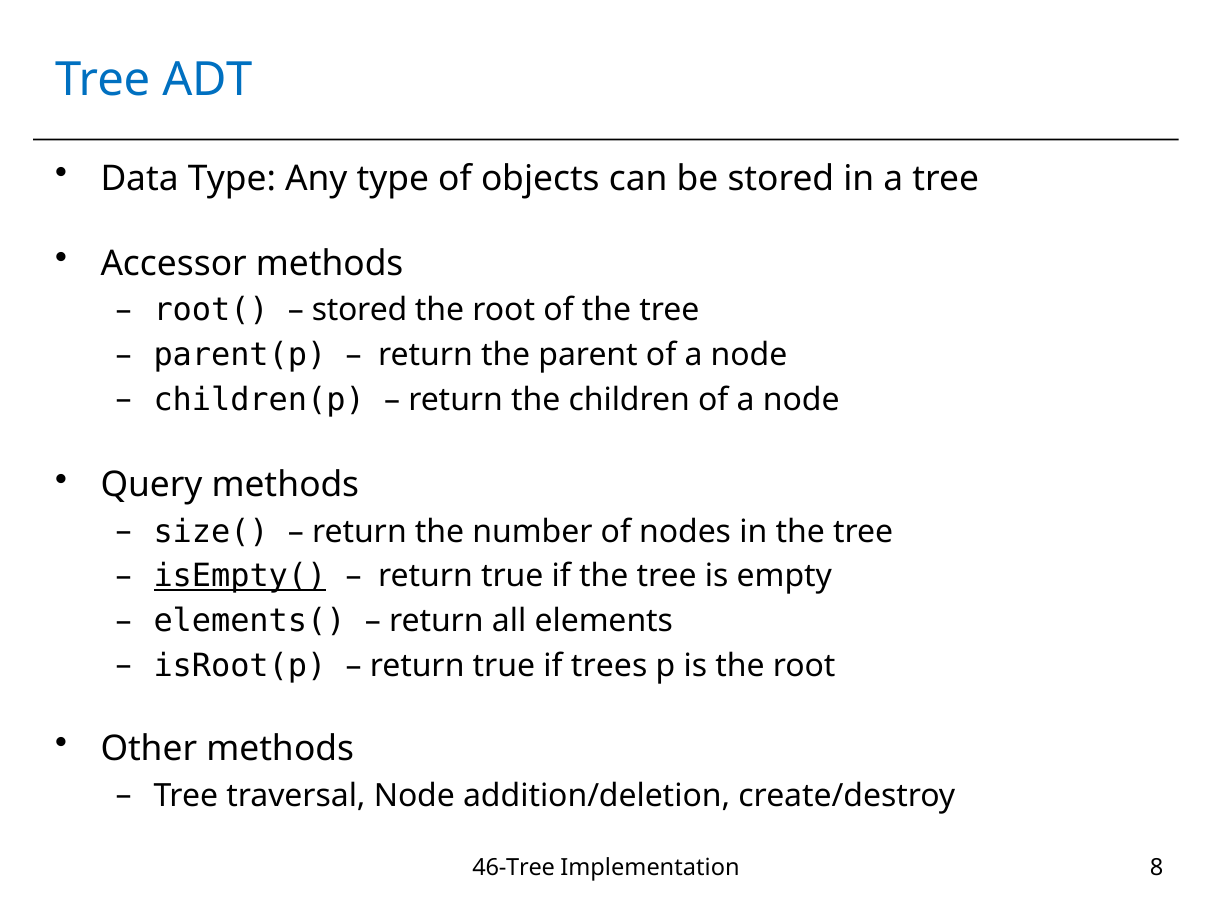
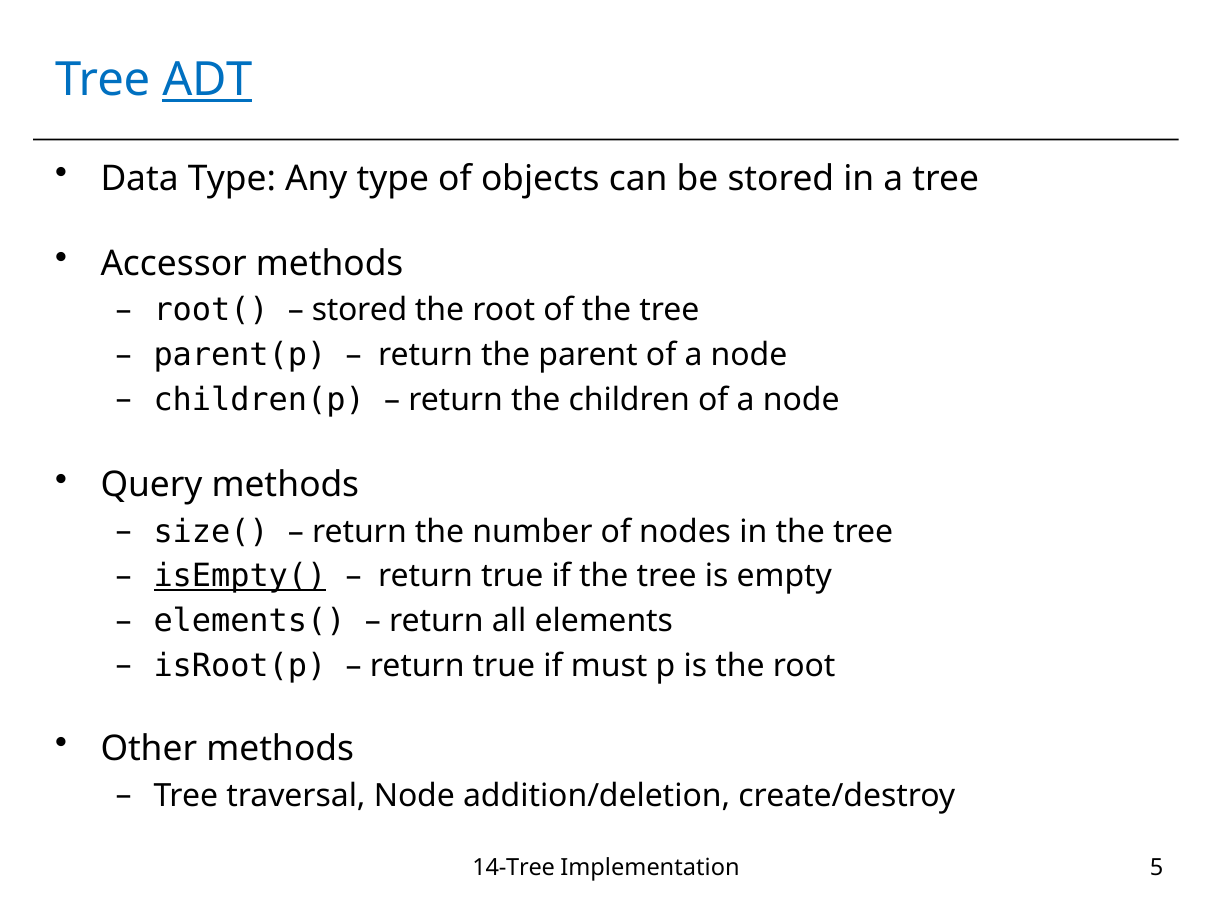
ADT underline: none -> present (207, 80)
trees: trees -> must (609, 666)
46-Tree: 46-Tree -> 14-Tree (514, 868)
8: 8 -> 5 (1157, 868)
